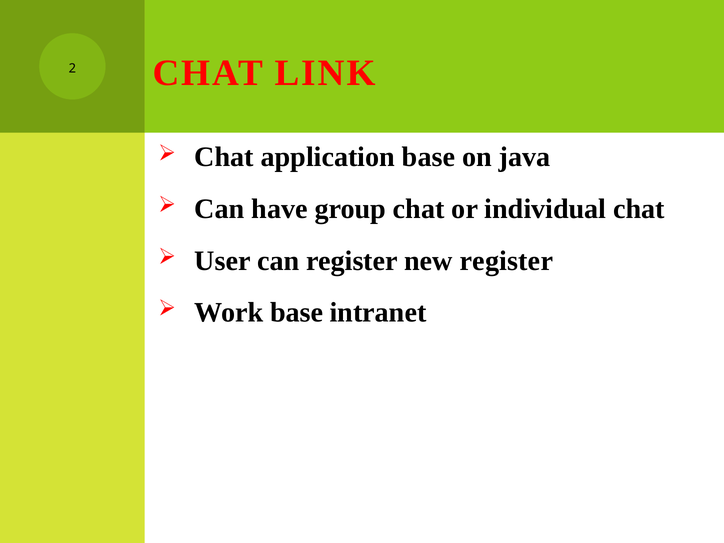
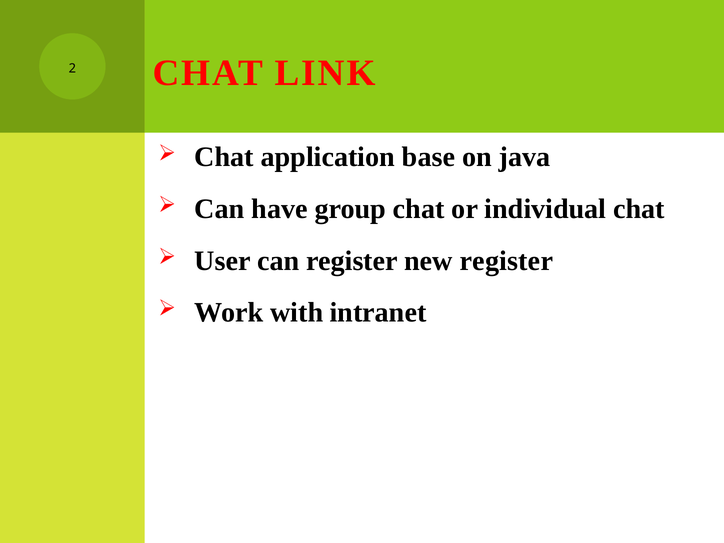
Work base: base -> with (297, 313)
